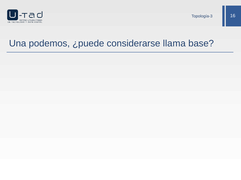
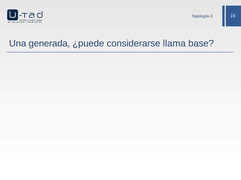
podemos: podemos -> generada (49, 44)
